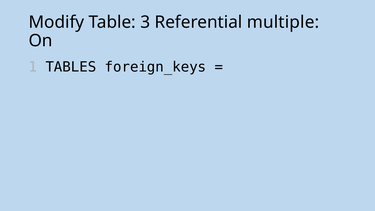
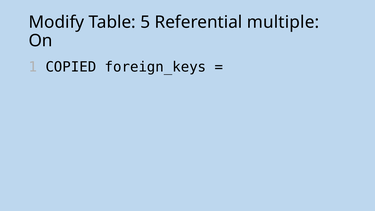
3: 3 -> 5 (145, 22)
TABLES: TABLES -> COPIED (71, 67)
